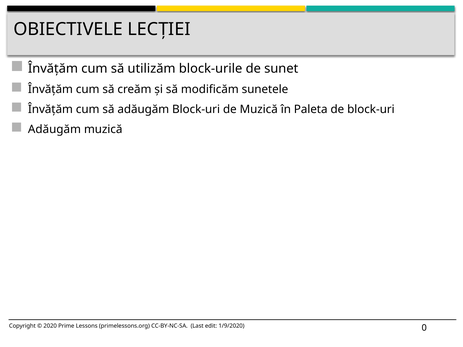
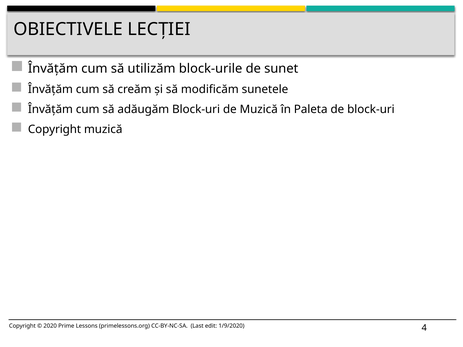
Adăugăm: Adăugăm -> Copyright (55, 130)
0: 0 -> 4 (424, 328)
